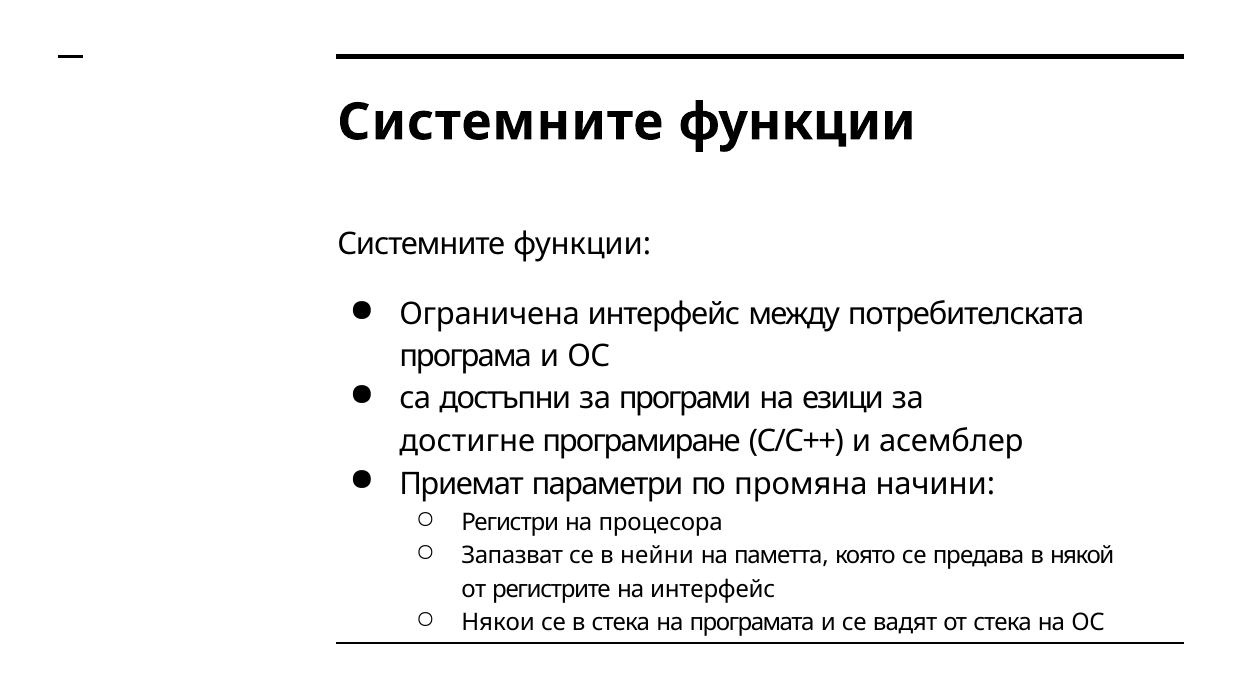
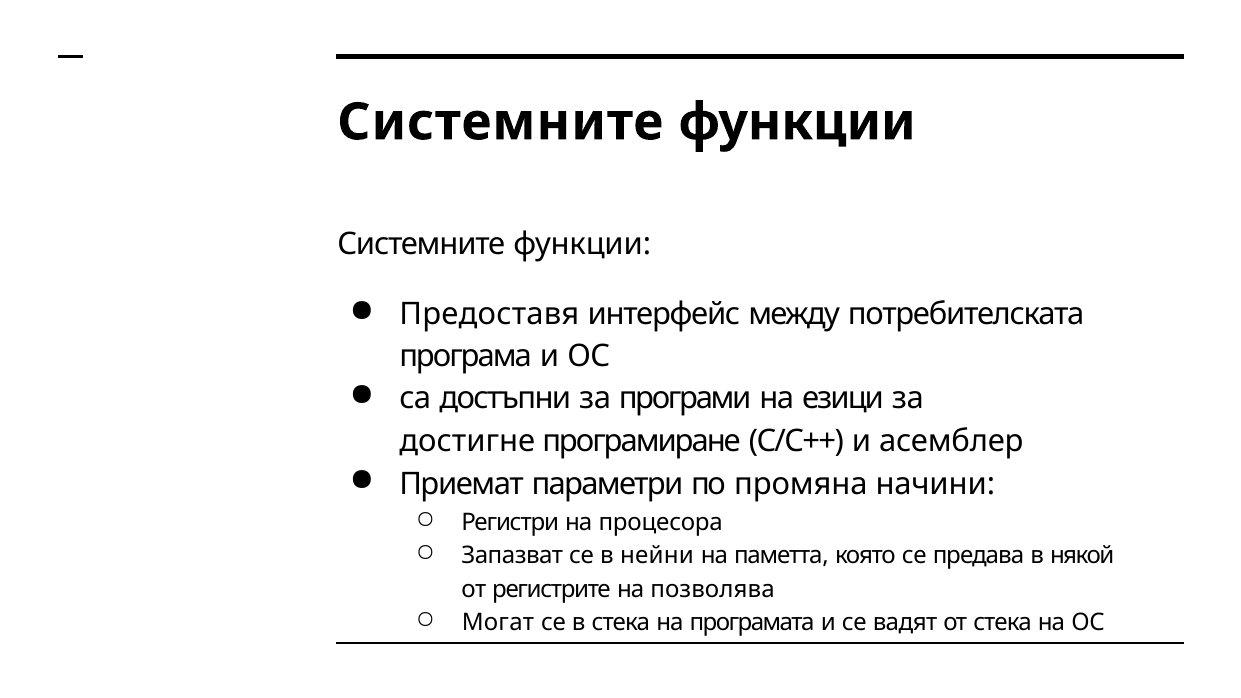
Ограничена: Ограничена -> Предоставя (489, 314)
на интерфейс: интерфейс -> позволява (713, 589)
Някои: Някои -> Могат (498, 623)
